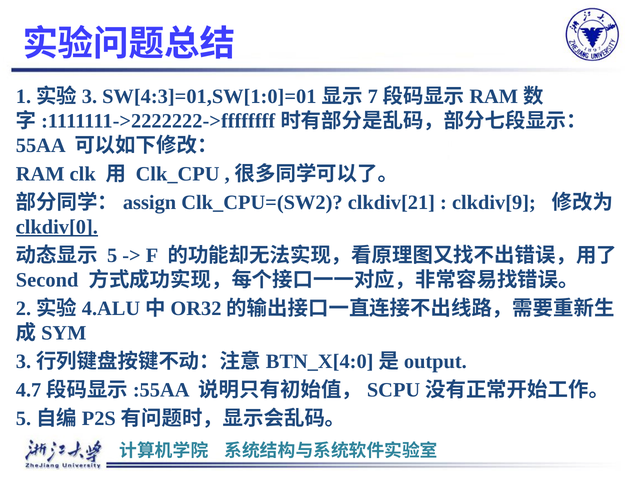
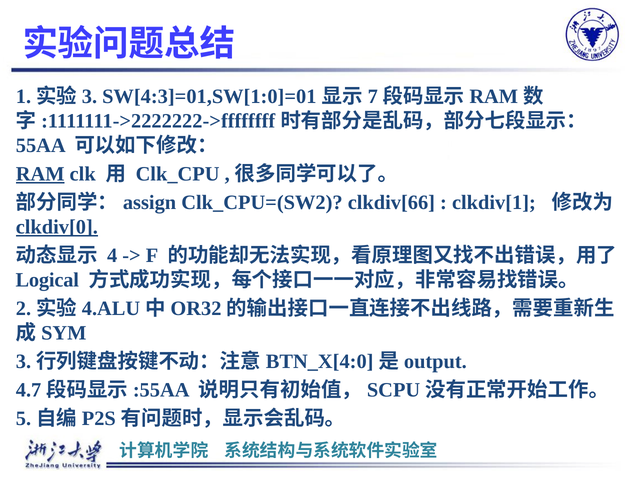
RAM underline: none -> present (40, 174)
clkdiv[21: clkdiv[21 -> clkdiv[66 (391, 203)
clkdiv[9: clkdiv[9 -> clkdiv[1 (494, 203)
5: 5 -> 4 (112, 256)
Second: Second -> Logical (47, 280)
